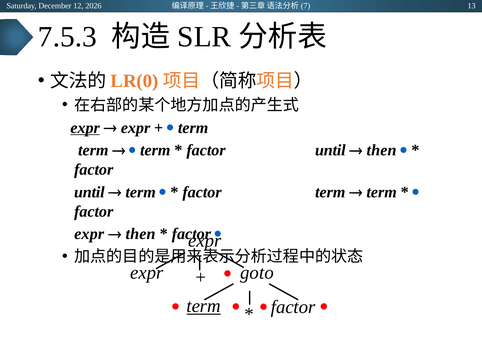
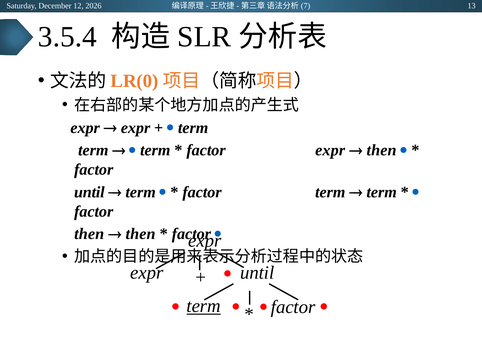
7.5.3: 7.5.3 -> 3.5.4 (67, 37)
expr underline: present -> none (85, 128)
until: until -> expr (330, 151)
expr: expr -> then (89, 234)
goto: goto -> until (257, 273)
